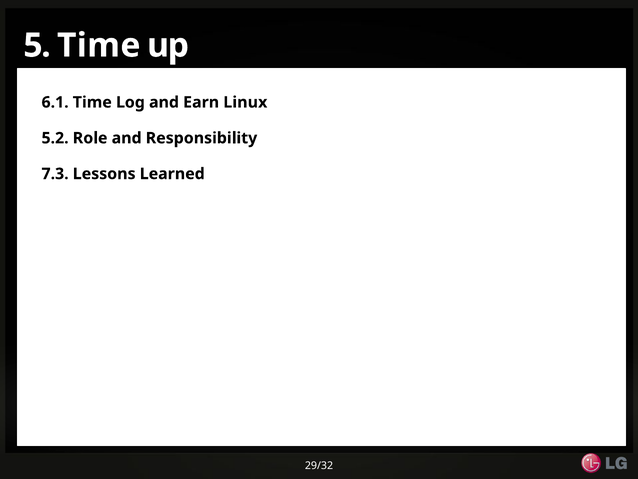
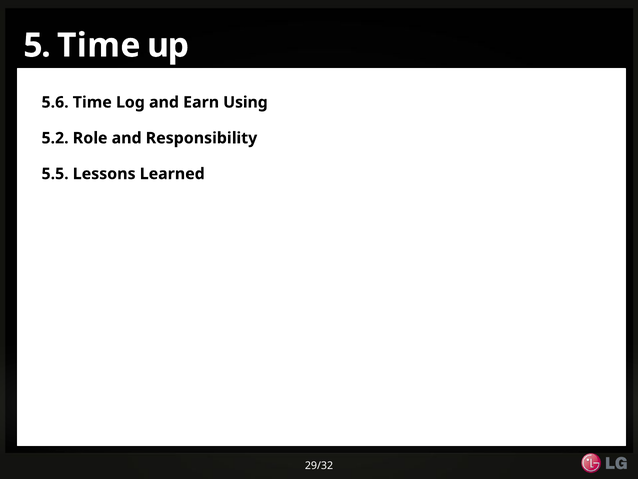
6.1: 6.1 -> 5.6 (55, 102)
Linux: Linux -> Using (245, 102)
7.3: 7.3 -> 5.5 (55, 174)
